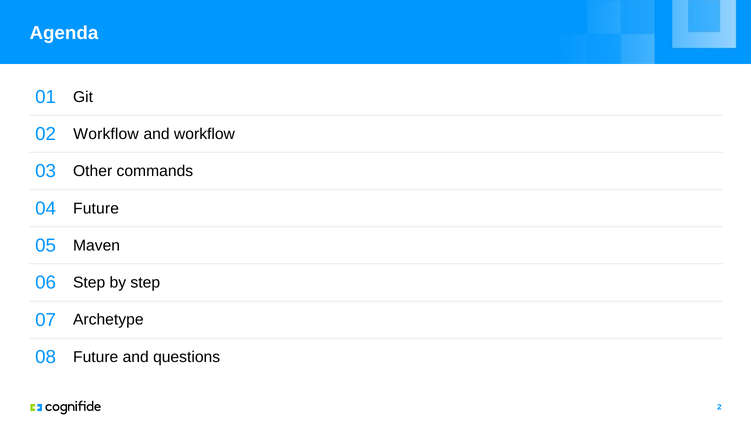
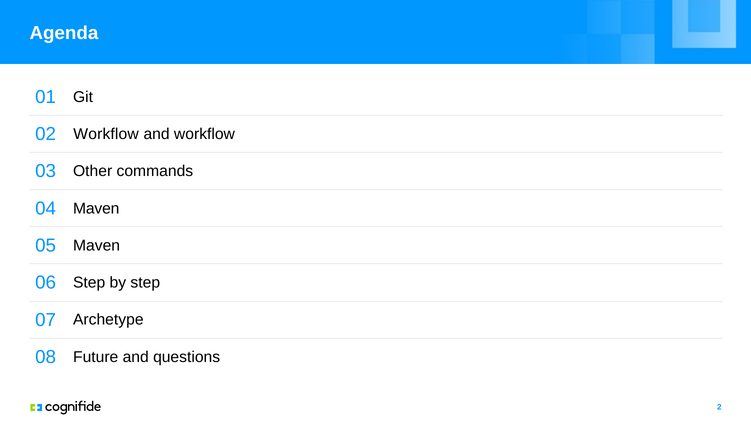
04 Future: Future -> Maven (96, 209)
